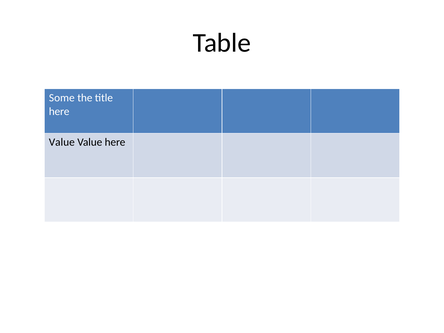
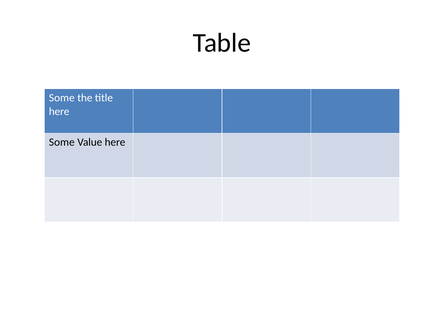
Value: Value -> Some (62, 142)
